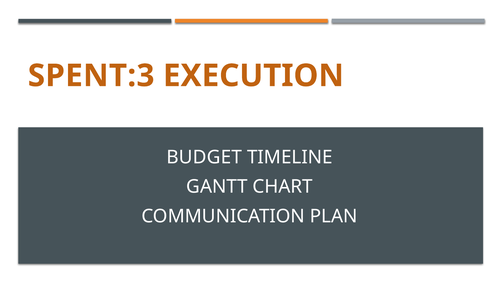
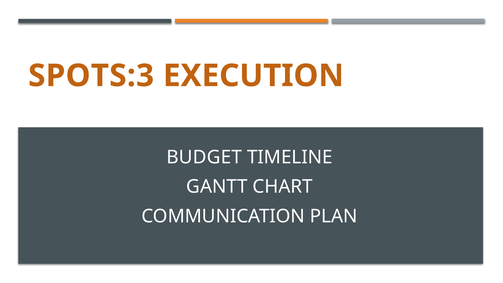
SPENT:3: SPENT:3 -> SPOTS:3 (91, 76)
